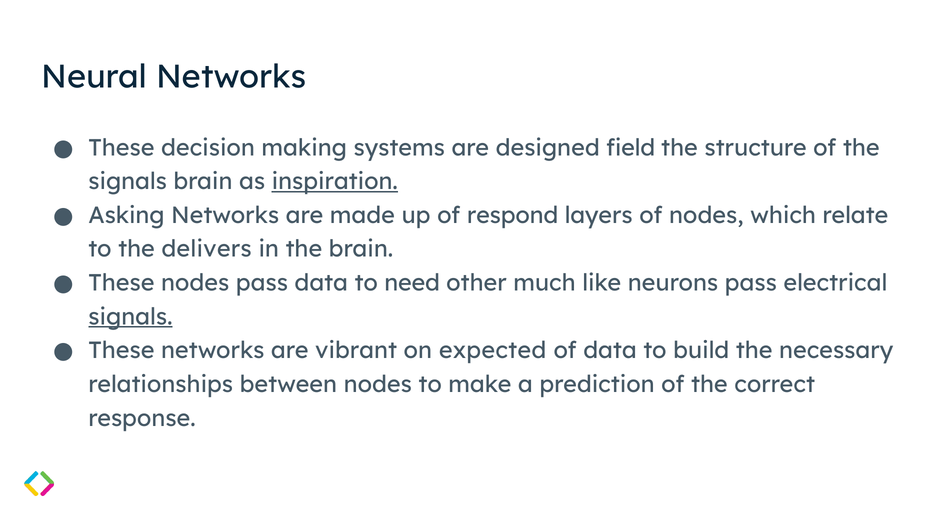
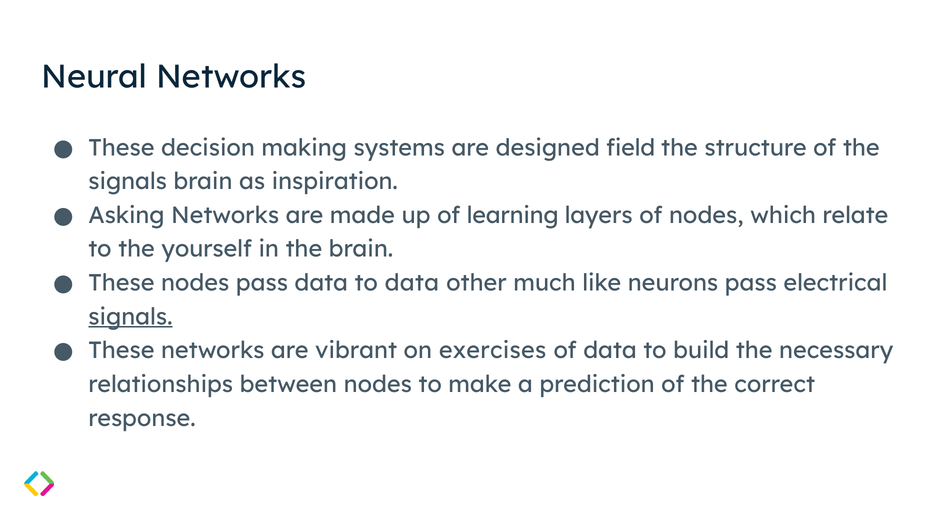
inspiration underline: present -> none (335, 182)
respond: respond -> learning (513, 216)
delivers: delivers -> yourself (207, 249)
to need: need -> data (412, 283)
expected: expected -> exercises (493, 351)
